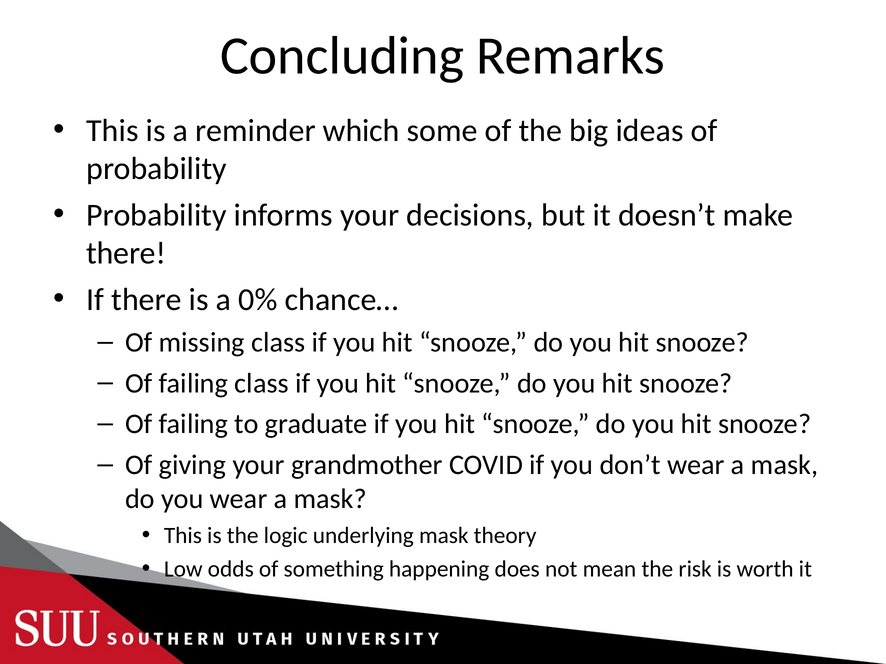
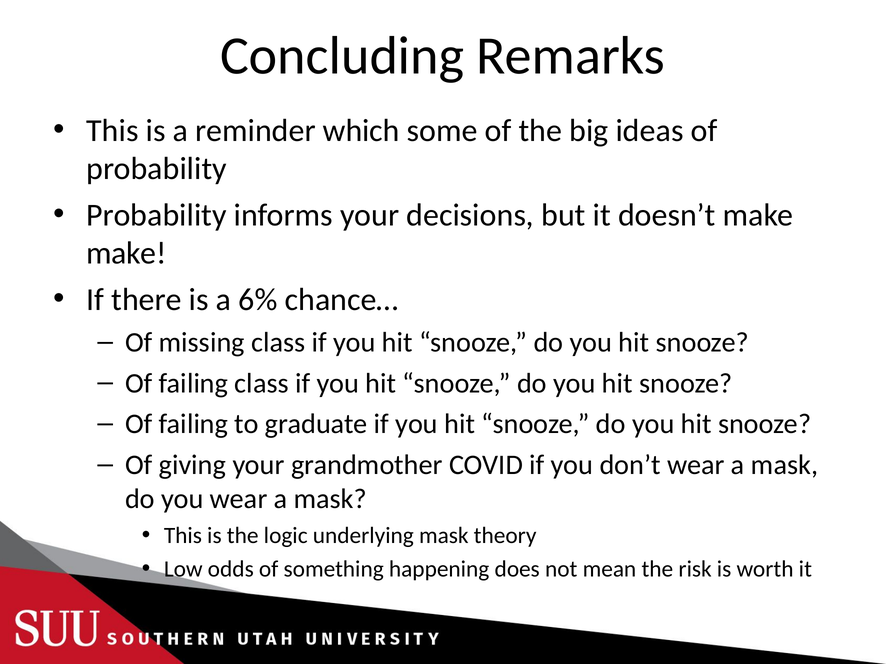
there: there -> make (126, 254)
0%: 0% -> 6% (258, 300)
